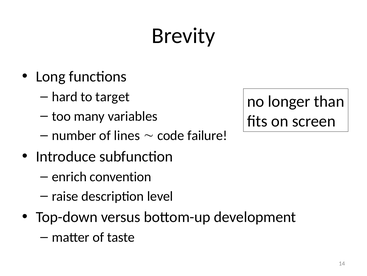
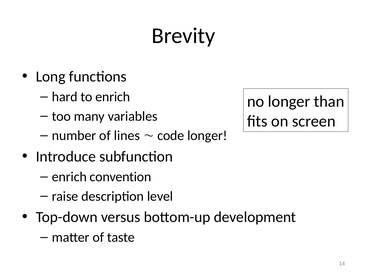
to target: target -> enrich (113, 96)
code failure: failure -> longer (207, 135)
